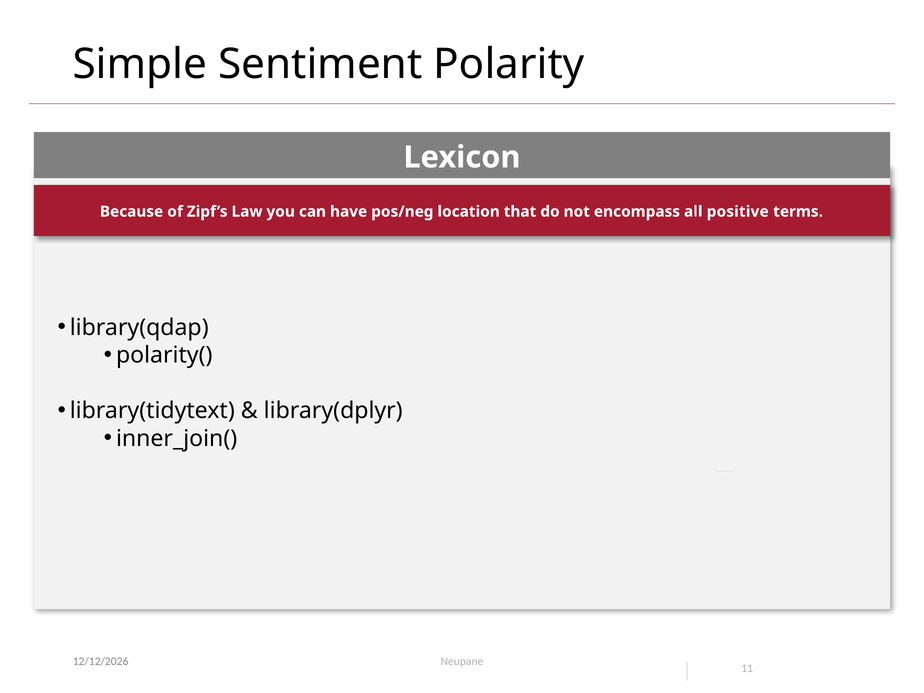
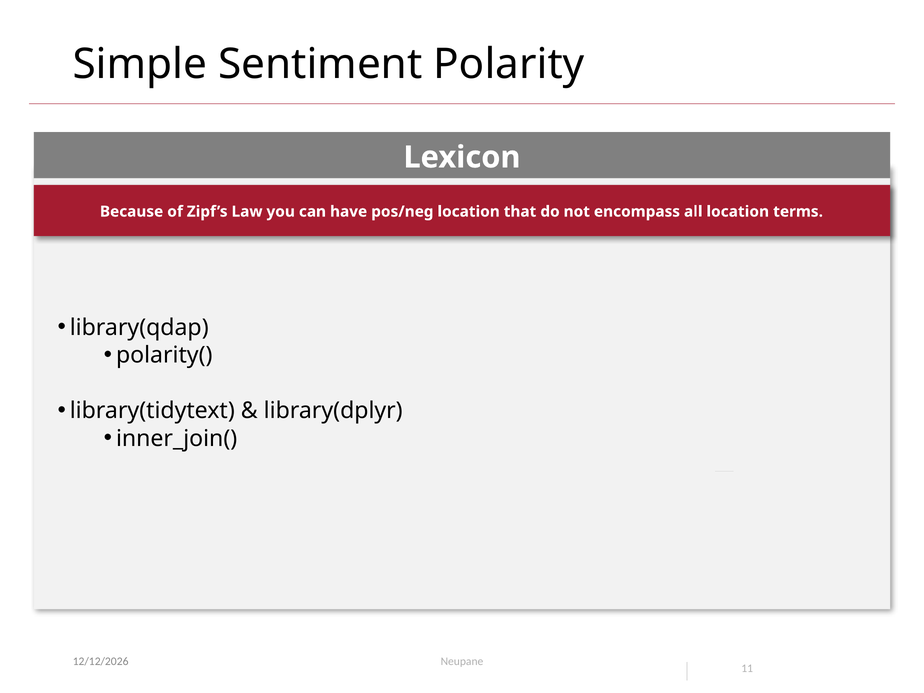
all positive: positive -> location (738, 212)
